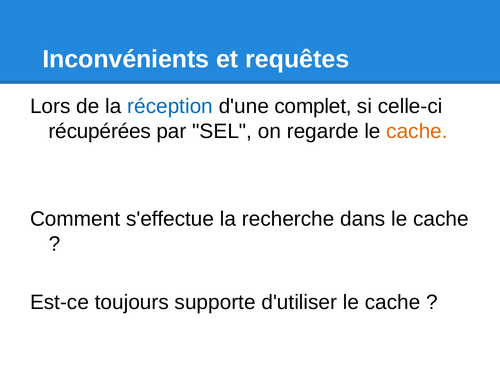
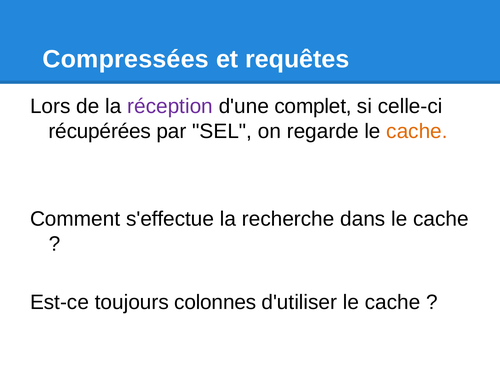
Inconvénients: Inconvénients -> Compressées (126, 59)
réception colour: blue -> purple (170, 106)
supporte: supporte -> colonnes (215, 302)
